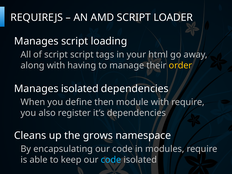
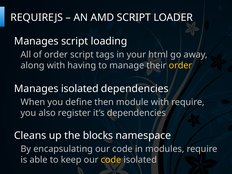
of script: script -> order (56, 55)
grows: grows -> blocks (98, 136)
code colour: light blue -> yellow (111, 160)
